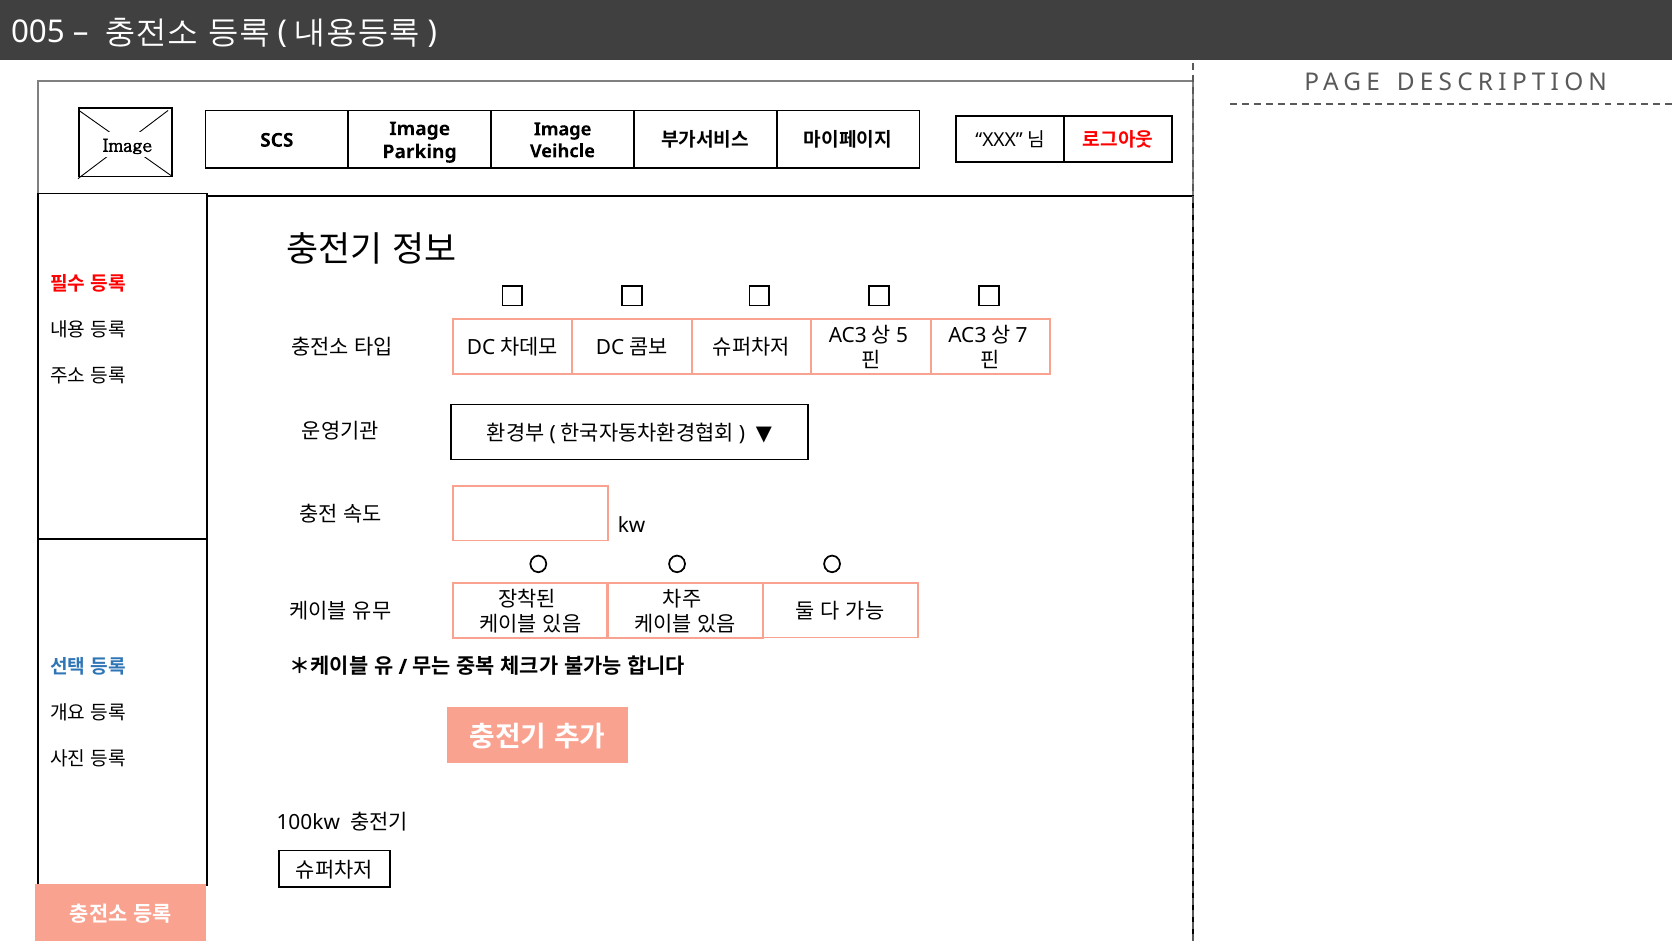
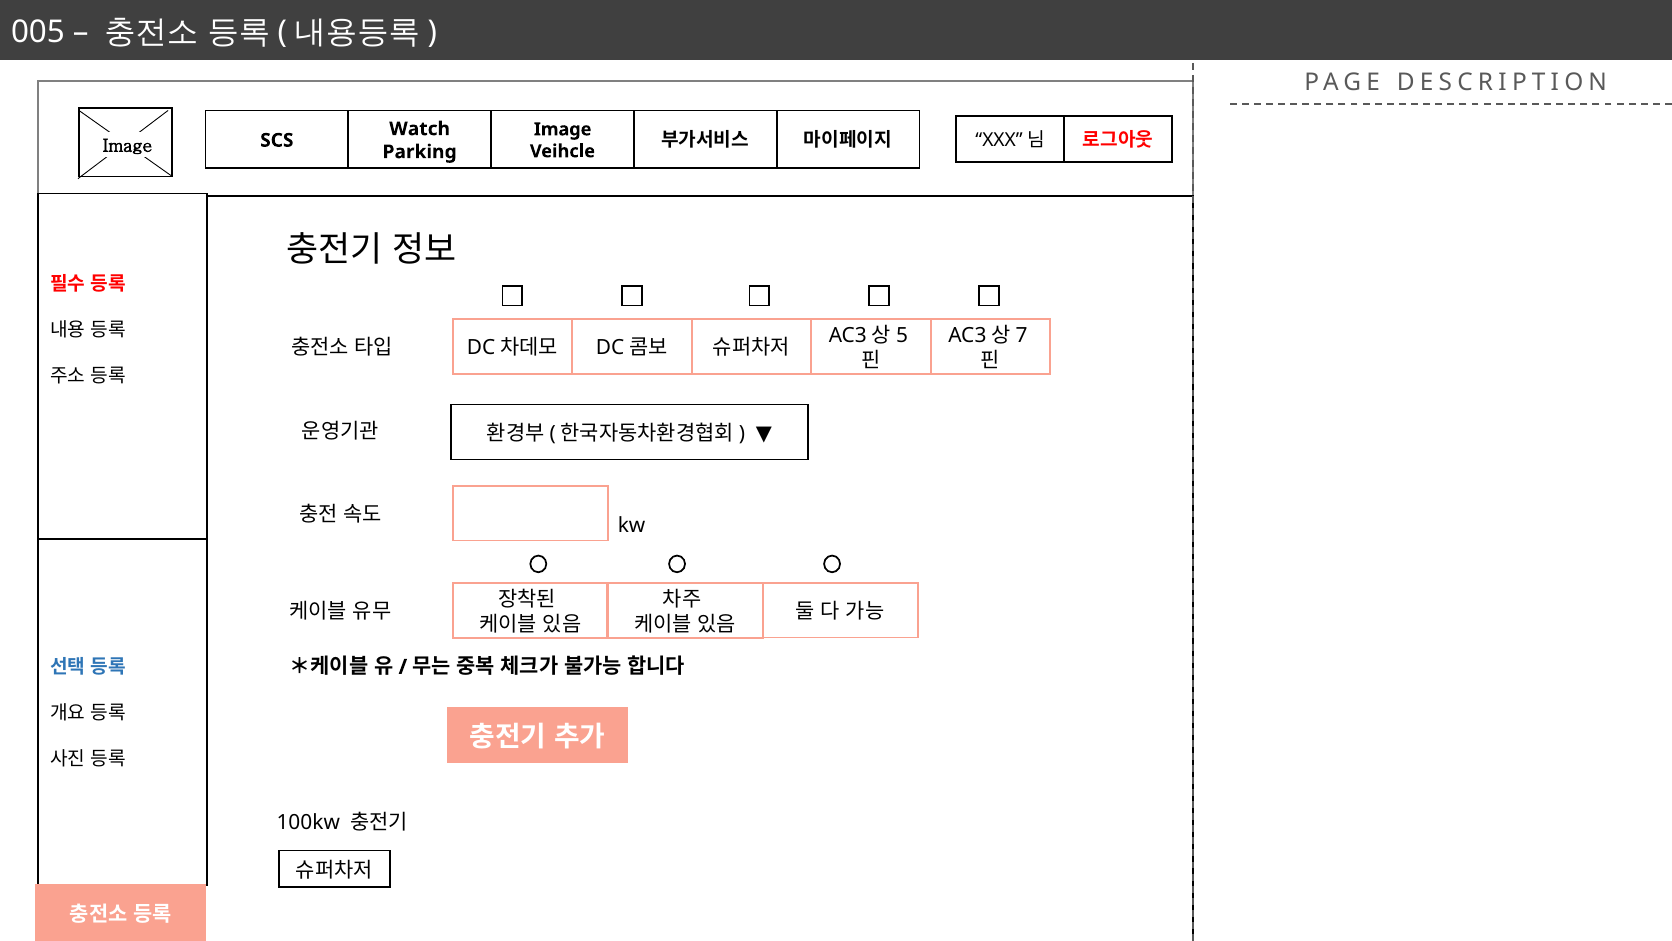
Image: Image -> Watch (420, 129)
